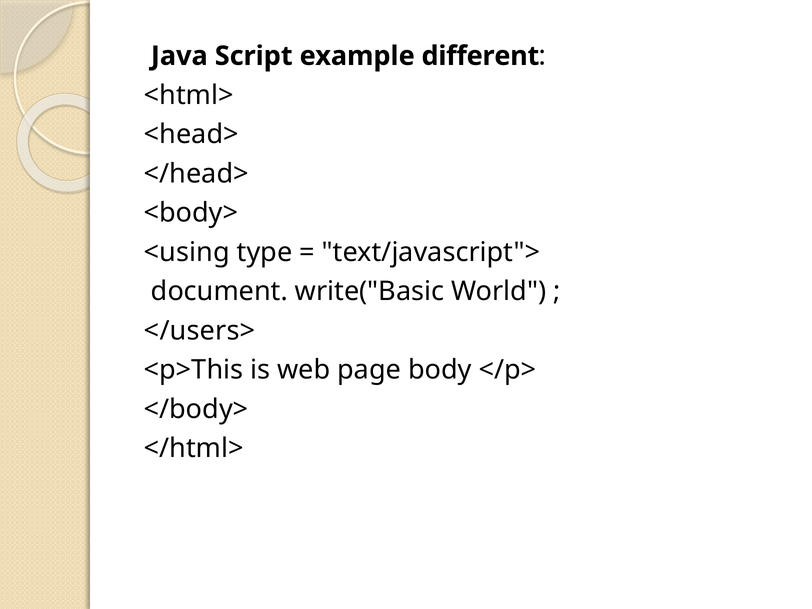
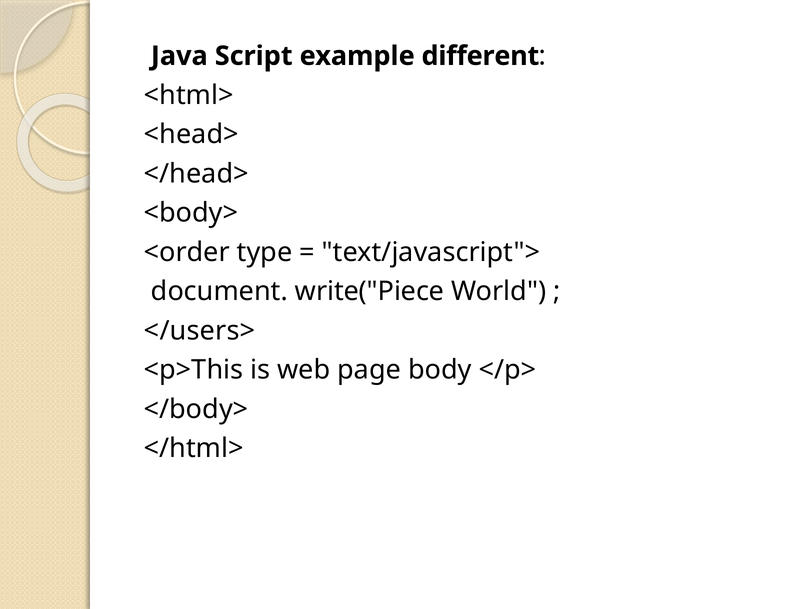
<using: <using -> <order (187, 252)
write("Basic: write("Basic -> write("Piece (370, 292)
